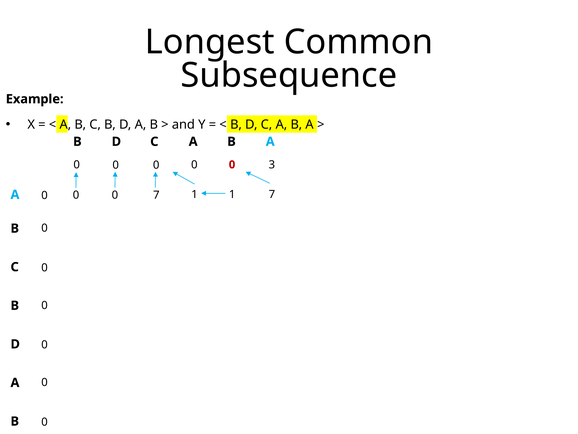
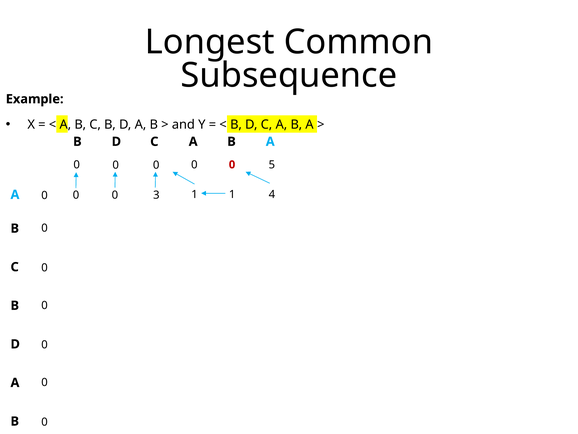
3: 3 -> 5 (272, 165)
0 7: 7 -> 3 (156, 195)
1 7: 7 -> 4 (272, 194)
